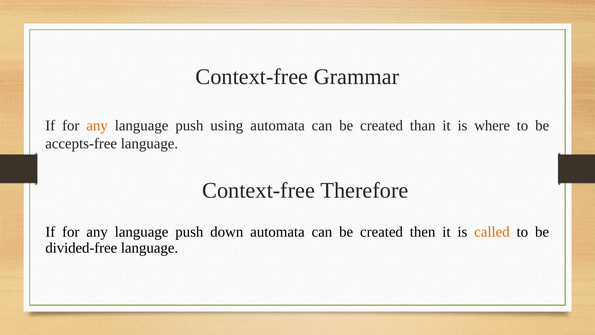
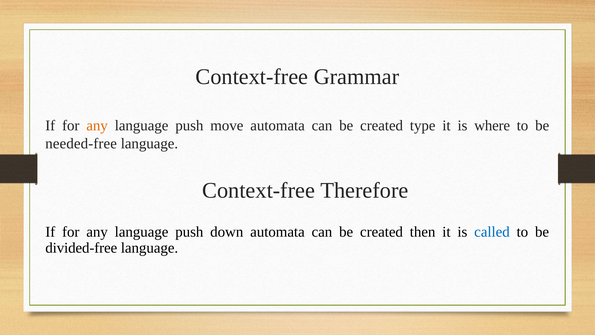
using: using -> move (227, 126)
than: than -> type (423, 126)
accepts-free: accepts-free -> needed-free (81, 143)
called colour: orange -> blue (492, 232)
